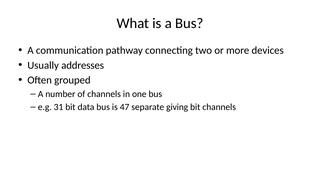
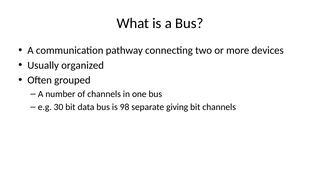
addresses: addresses -> organized (83, 65)
31: 31 -> 30 (59, 107)
47: 47 -> 98 (125, 107)
